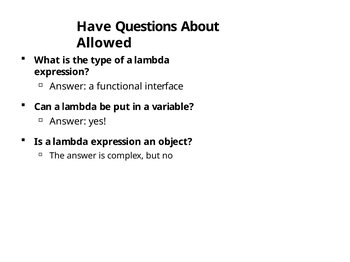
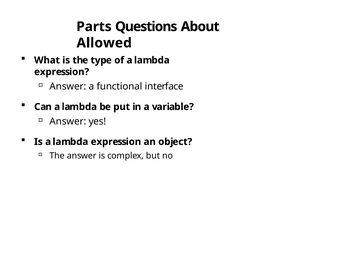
Have: Have -> Parts (94, 27)
